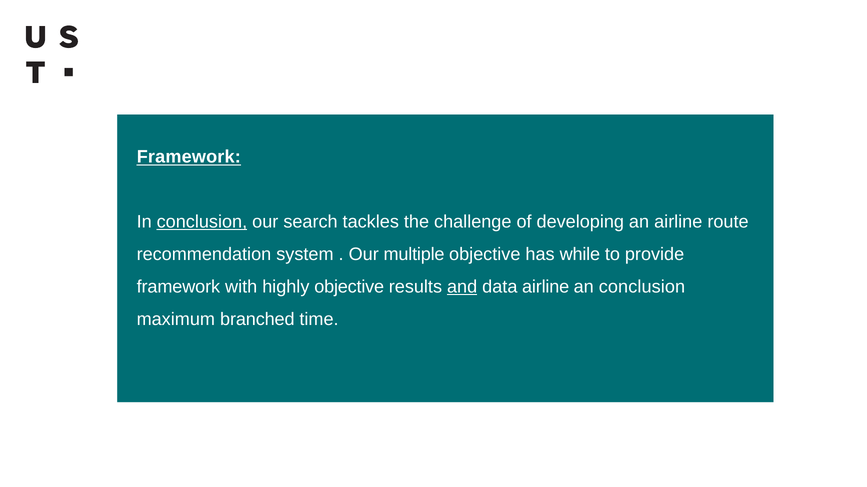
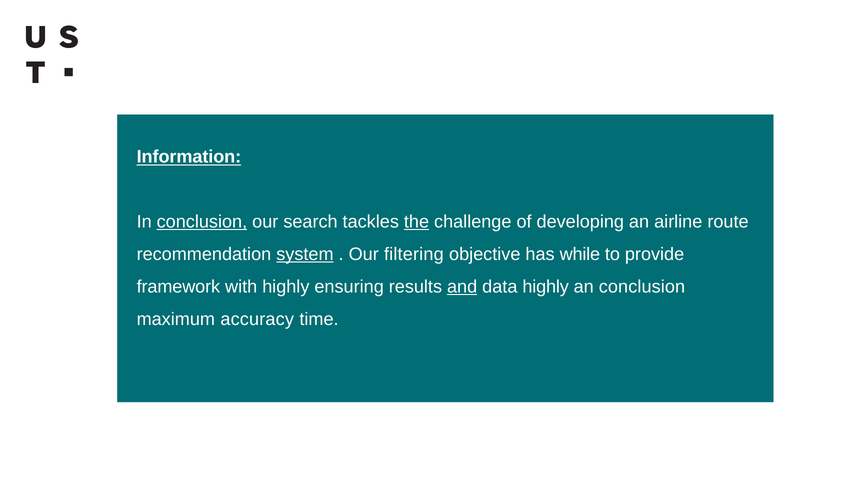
Framework: Framework -> Information (189, 157)
the underline: none -> present (417, 222)
system underline: none -> present (305, 255)
multiple: multiple -> filtering (414, 255)
highly objective: objective -> ensuring (349, 287)
data airline: airline -> highly (546, 287)
branched: branched -> accuracy (257, 320)
